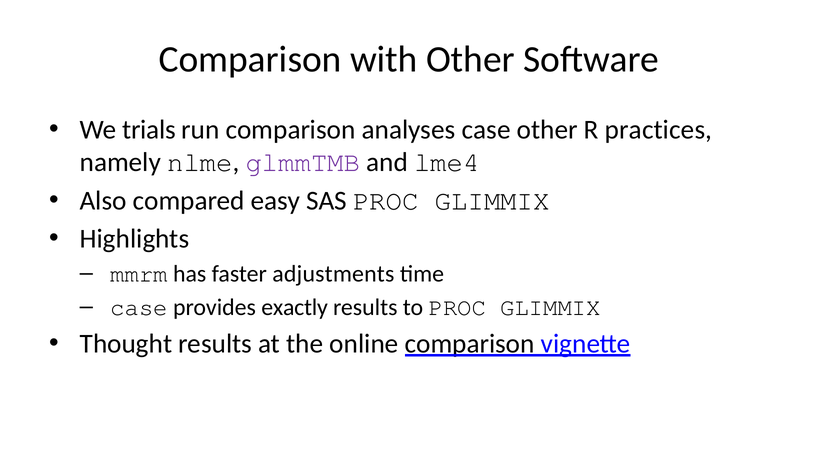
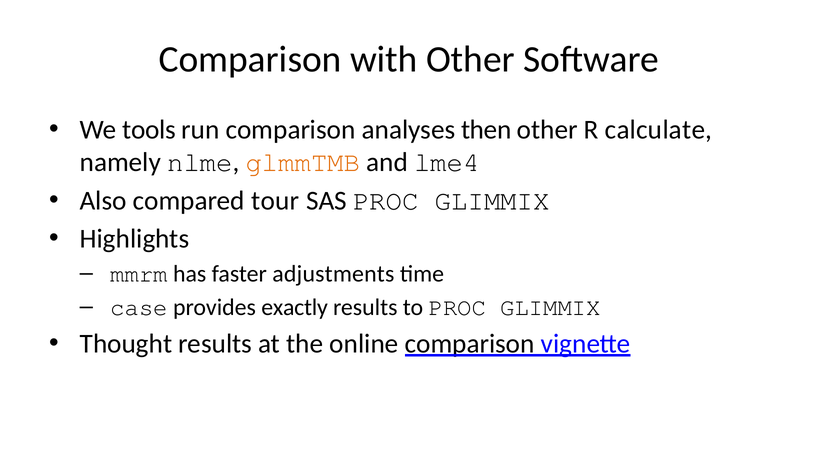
trials: trials -> tools (149, 130)
analyses case: case -> then (486, 130)
practices: practices -> calculate (658, 130)
glmmTMB colour: purple -> orange (303, 162)
easy: easy -> tour (275, 201)
